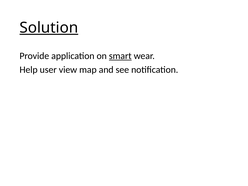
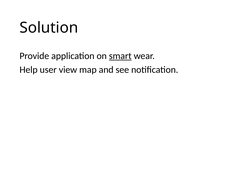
Solution underline: present -> none (49, 28)
